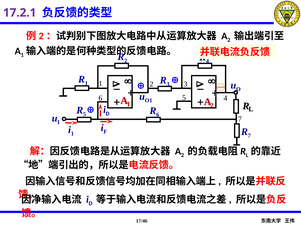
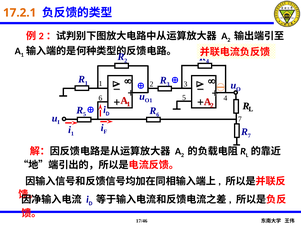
17.2.1 colour: purple -> orange (20, 13)
